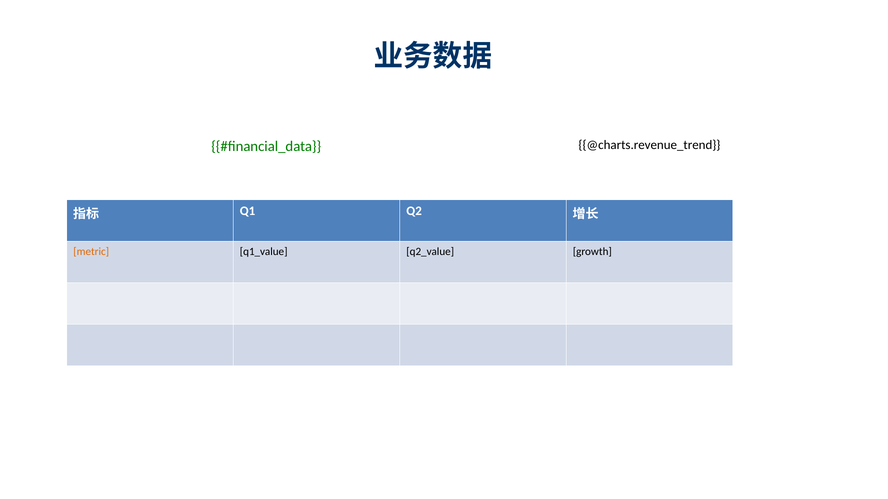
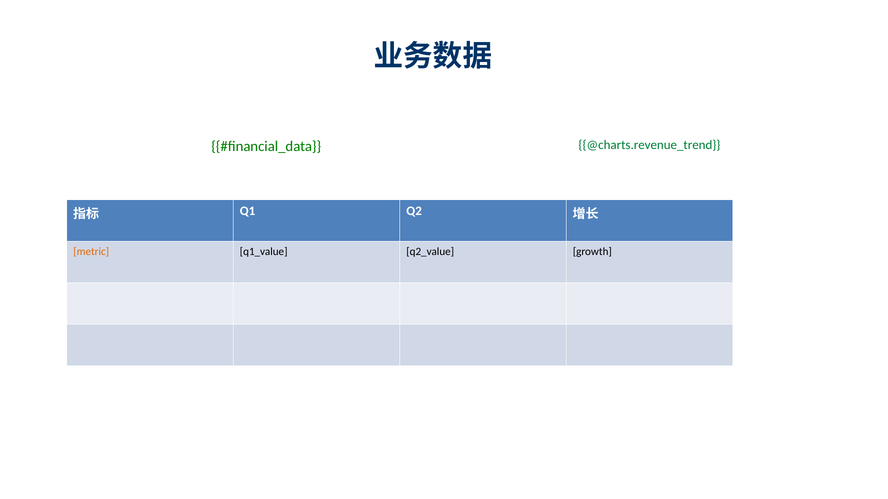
@charts.revenue_trend colour: black -> green (649, 145)
